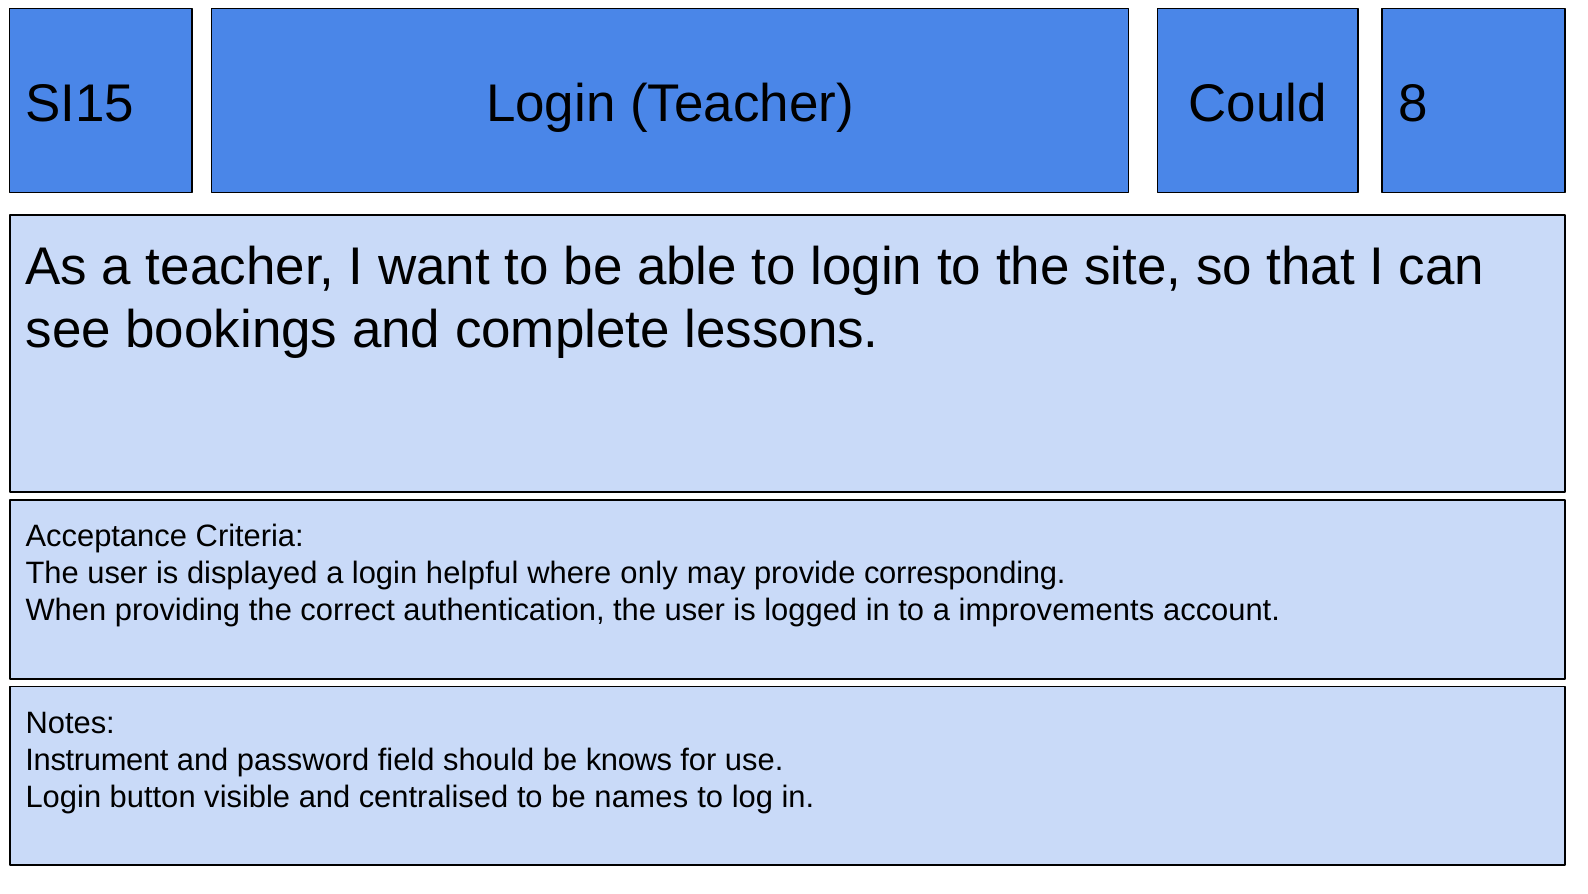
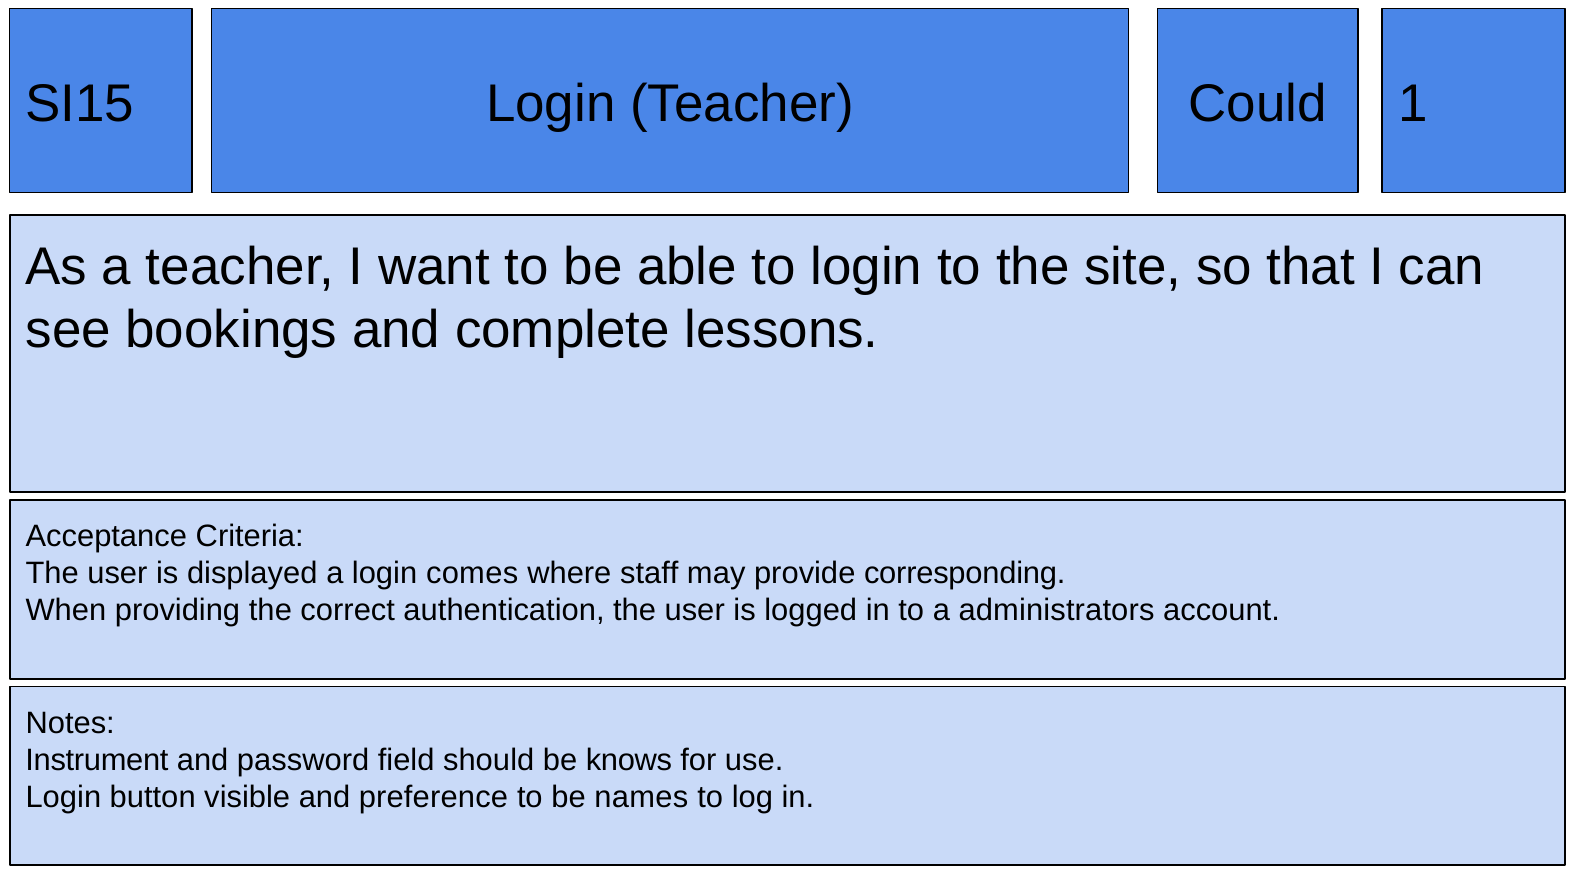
8: 8 -> 1 (1413, 104)
helpful: helpful -> comes (472, 573)
only: only -> staff (649, 573)
improvements: improvements -> administrators (1056, 610)
centralised: centralised -> preference (433, 797)
